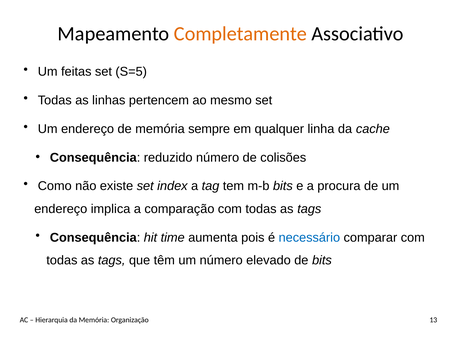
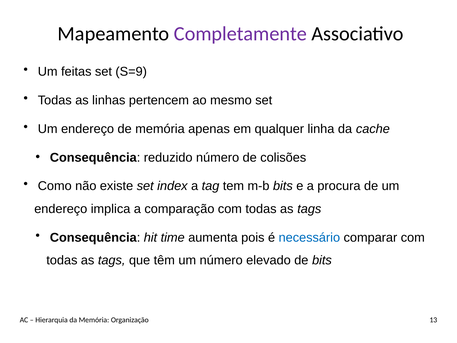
Completamente colour: orange -> purple (240, 34)
S=5: S=5 -> S=9 (131, 72)
sempre: sempre -> apenas (209, 129)
